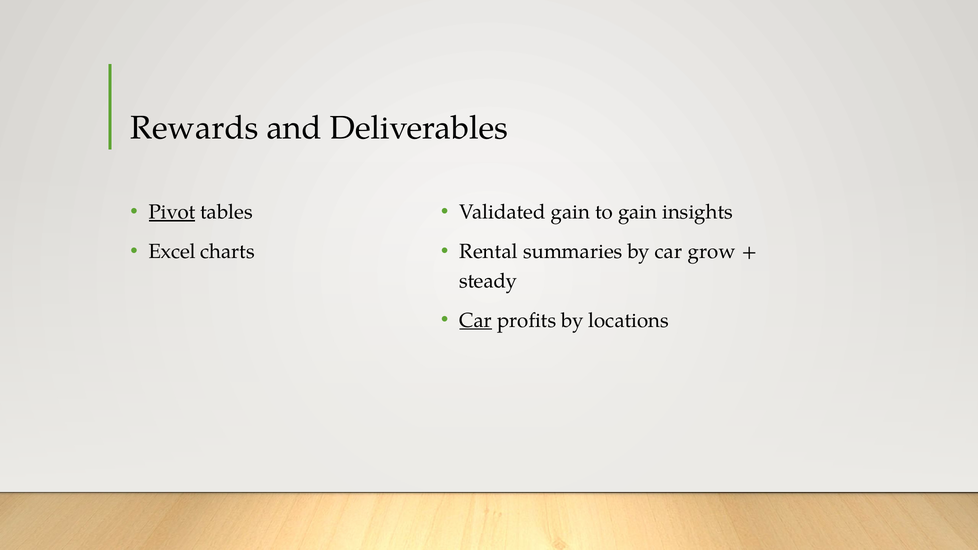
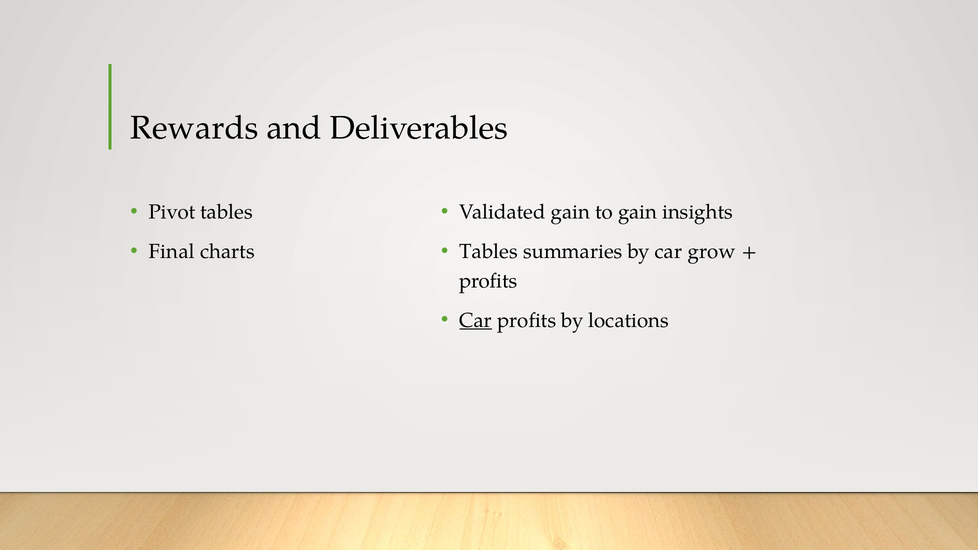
Pivot underline: present -> none (172, 212)
Excel: Excel -> Final (172, 252)
Rental: Rental -> Tables (489, 252)
steady: steady -> profits (488, 281)
